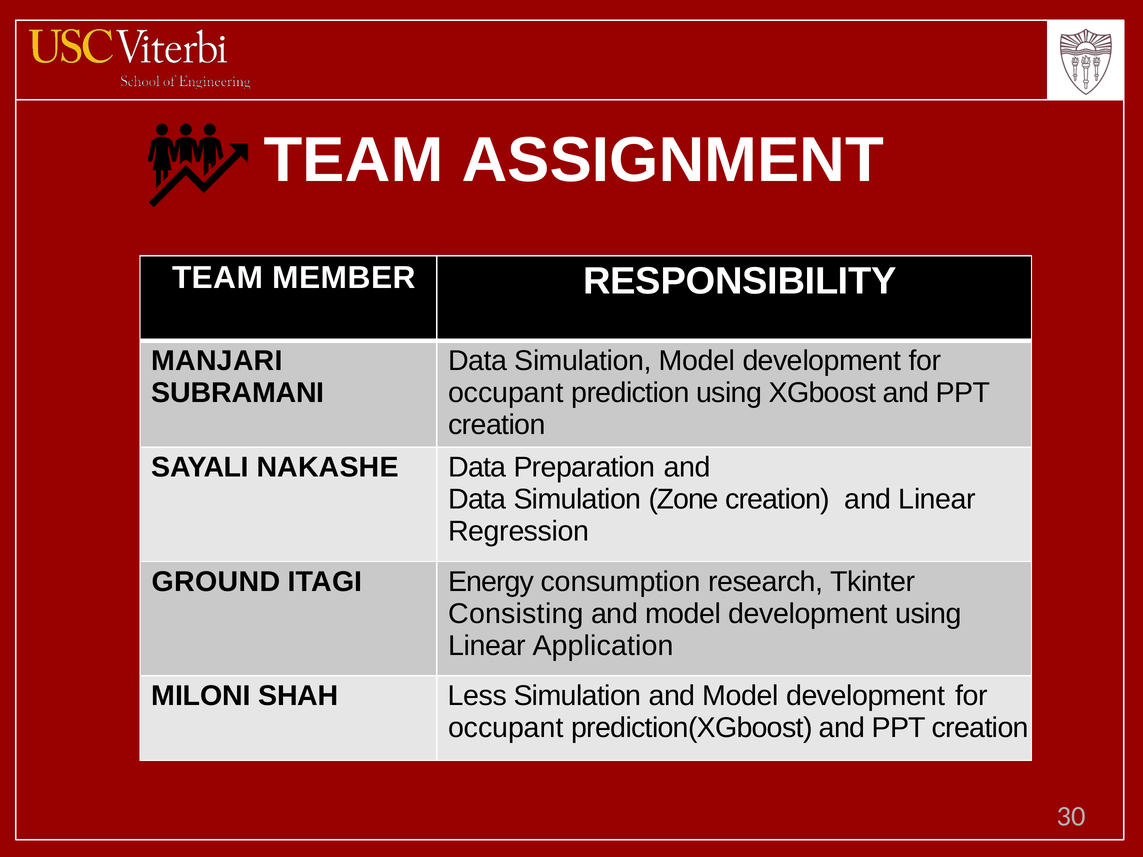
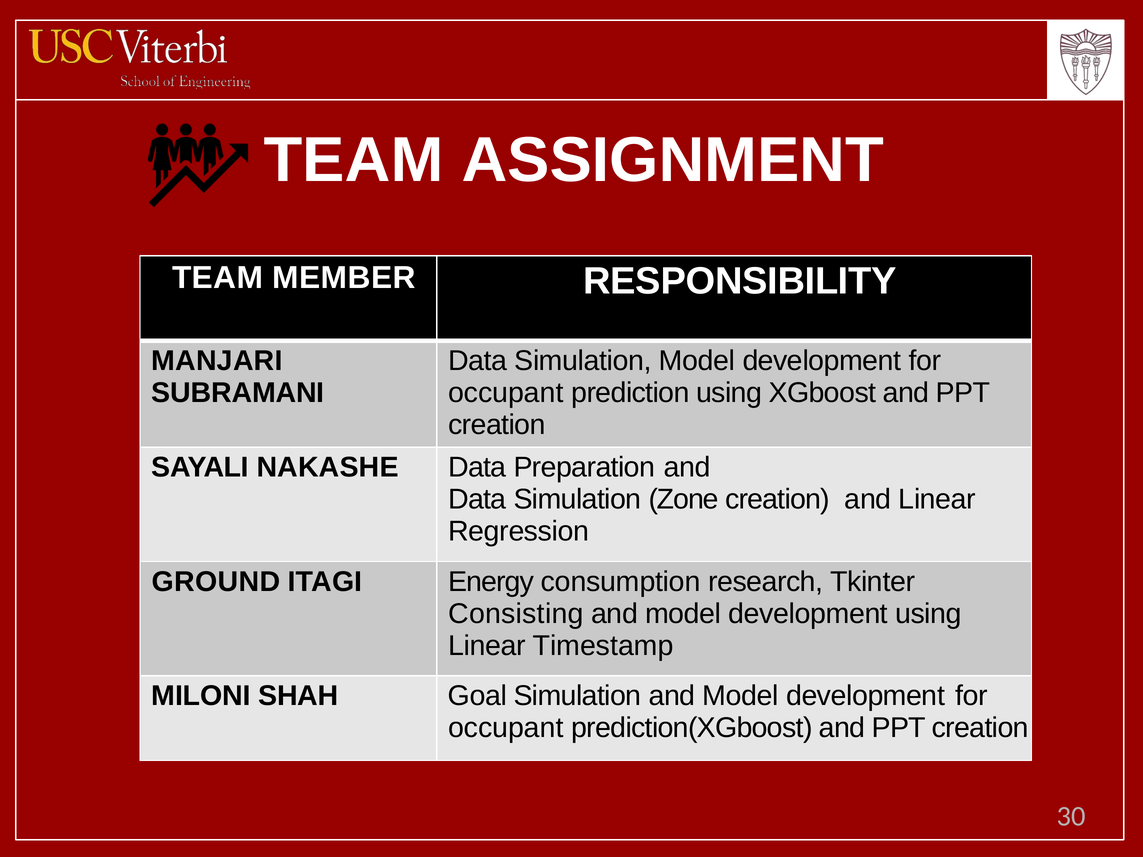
Application: Application -> Timestamp (603, 646)
Less: Less -> Goal (477, 696)
